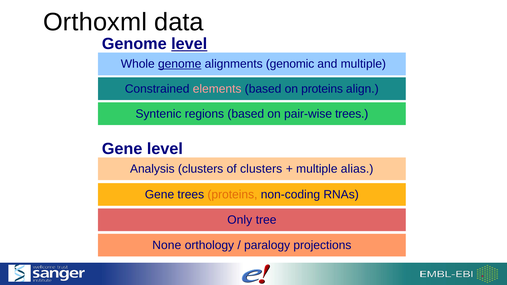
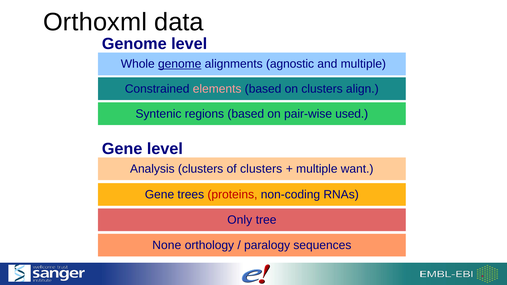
level underline: present -> none (189, 44)
genomic: genomic -> agnostic (290, 64)
on proteins: proteins -> clusters (322, 89)
pair-wise trees: trees -> used (352, 114)
alias: alias -> want (357, 169)
proteins colour: orange -> red (232, 195)
projections: projections -> sequences (322, 245)
